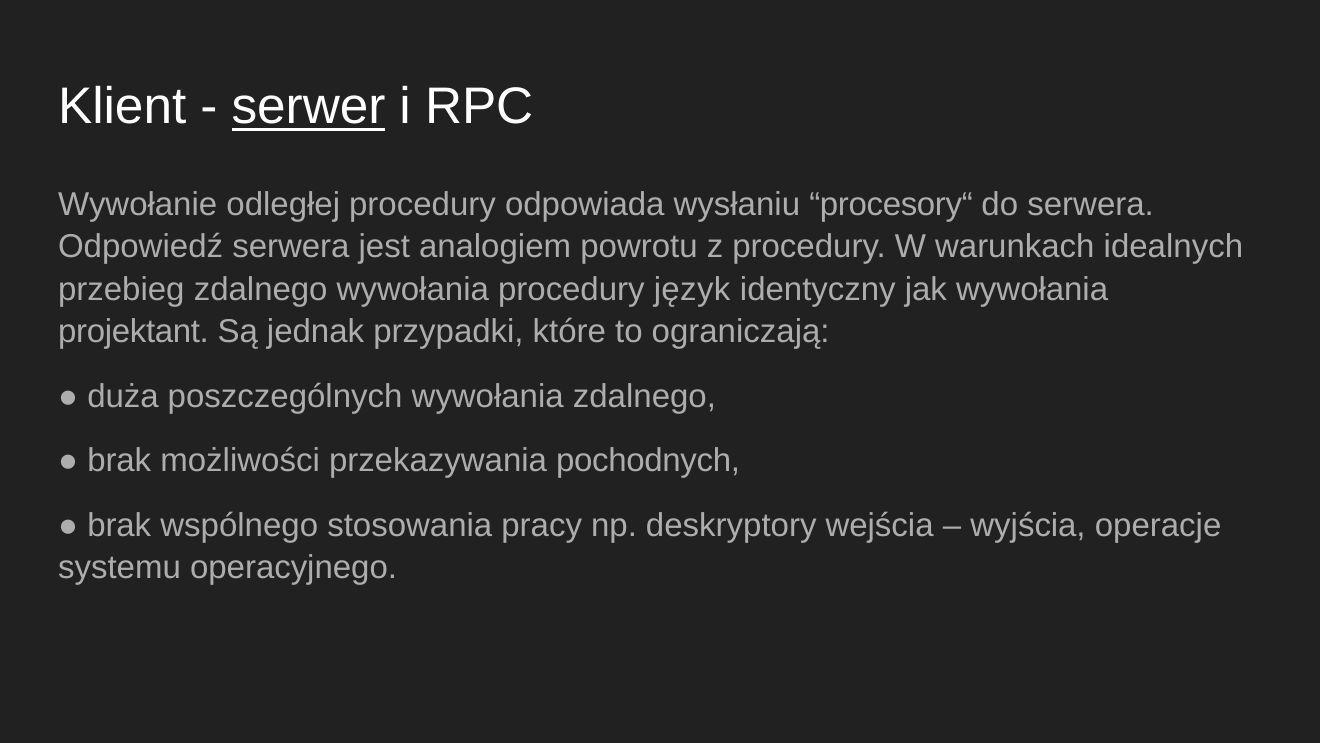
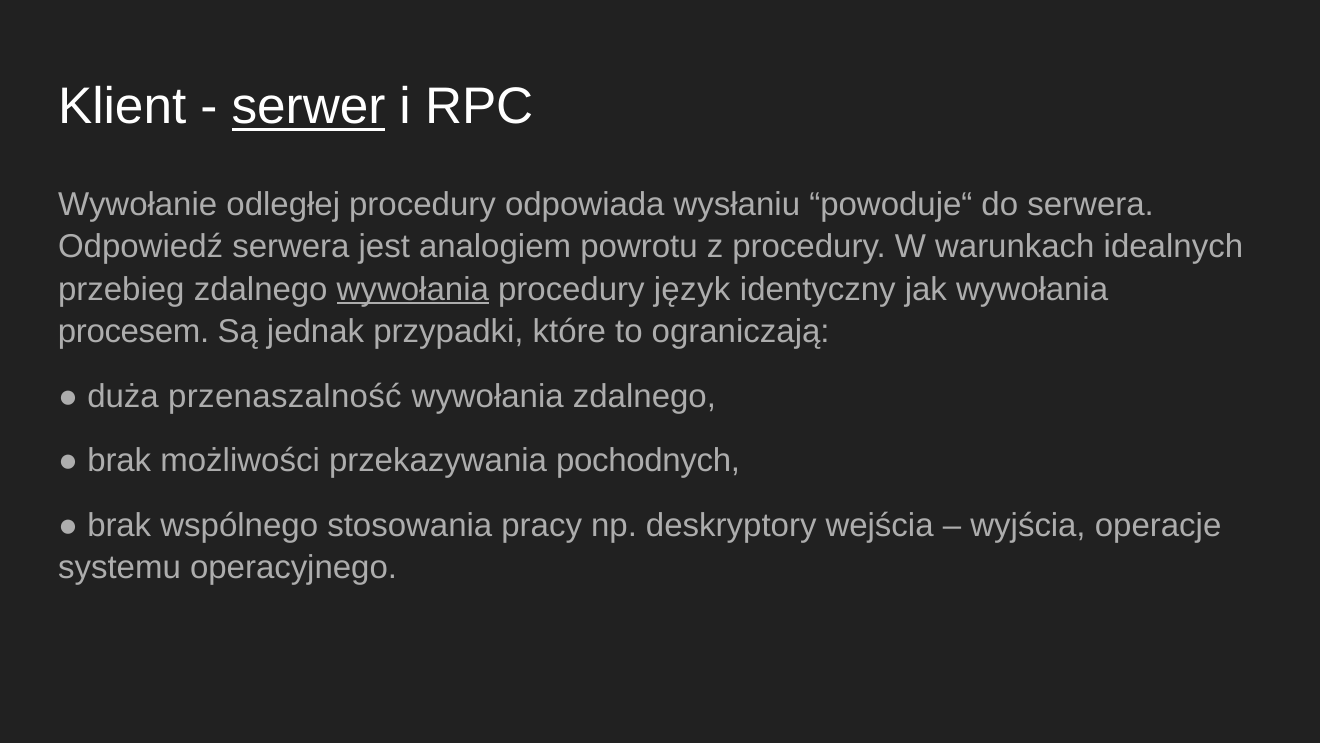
procesory“: procesory“ -> powoduje“ (891, 204)
wywołania underline: none -> present (413, 289)
projektant: projektant -> procesem (134, 331)
poszczególnych: poszczególnych -> przenaszalność (285, 396)
